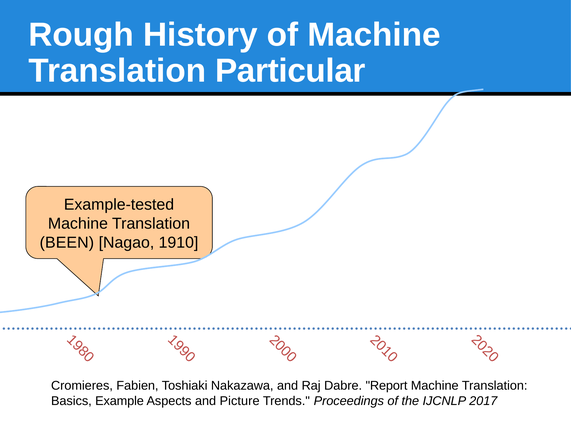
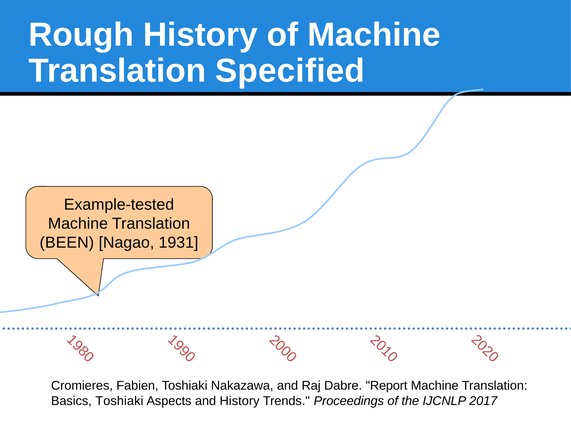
Particular: Particular -> Specified (290, 71)
1910: 1910 -> 1931 (179, 243)
Basics Example: Example -> Toshiaki (119, 401)
and Picture: Picture -> History (240, 401)
